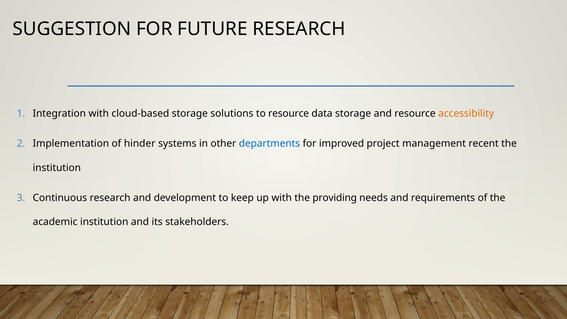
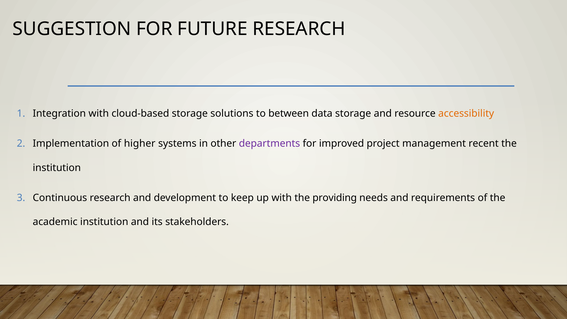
to resource: resource -> between (289, 114)
hinder: hinder -> higher (140, 144)
departments colour: blue -> purple (269, 144)
